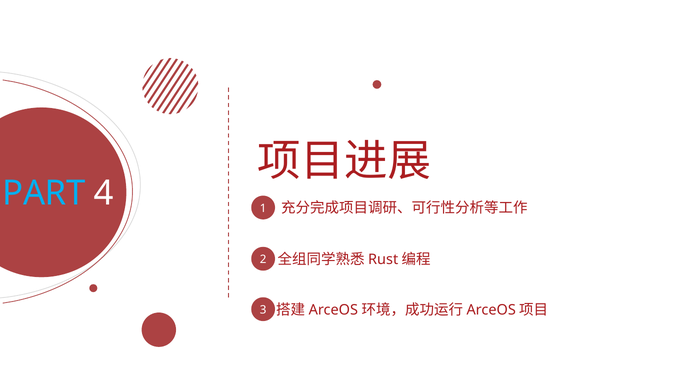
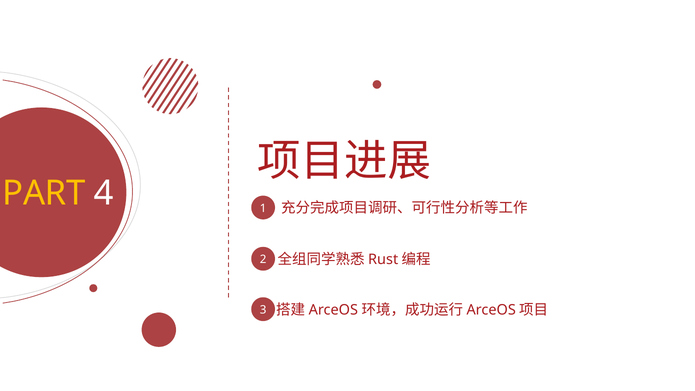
PART colour: light blue -> yellow (44, 193)
